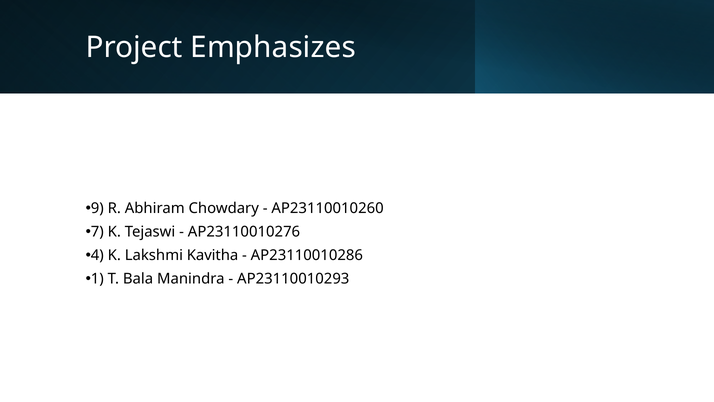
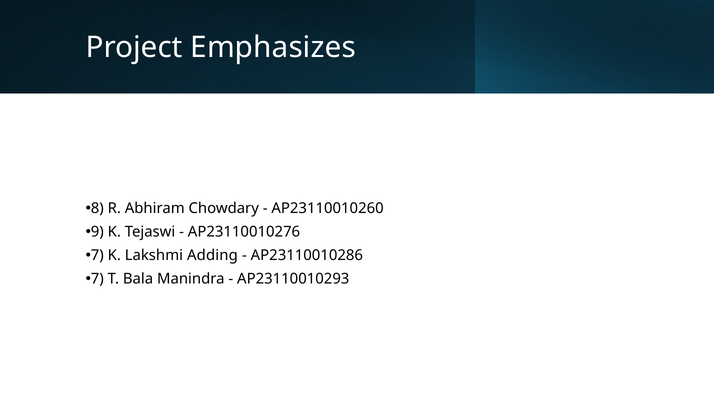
9: 9 -> 8 (97, 208)
7: 7 -> 9 (97, 232)
4: 4 -> 7 (97, 255)
Kavitha: Kavitha -> Adding (212, 255)
1: 1 -> 7 (97, 279)
